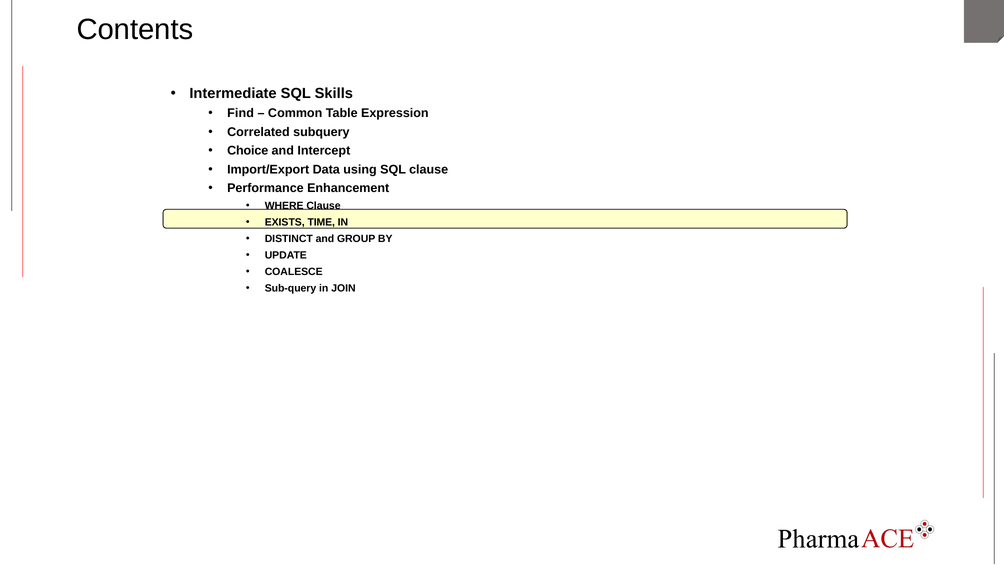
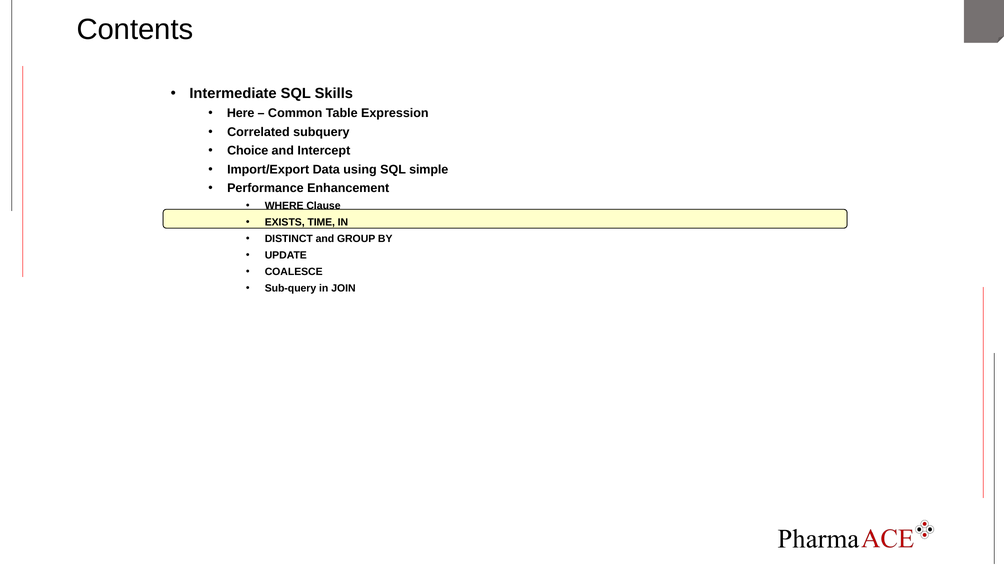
Find: Find -> Here (241, 113)
SQL clause: clause -> simple (429, 169)
